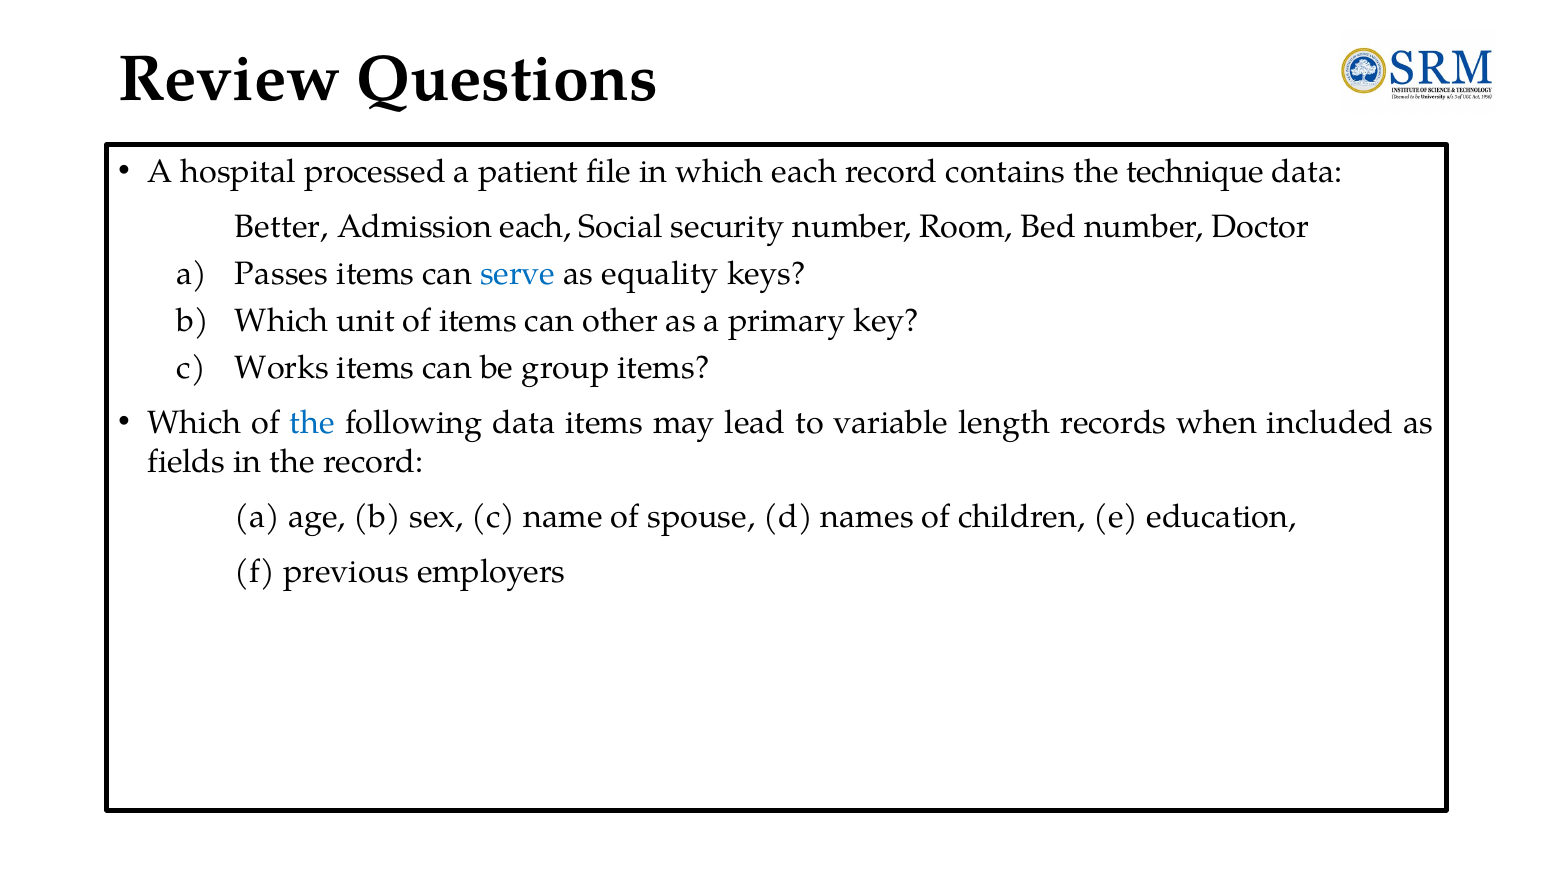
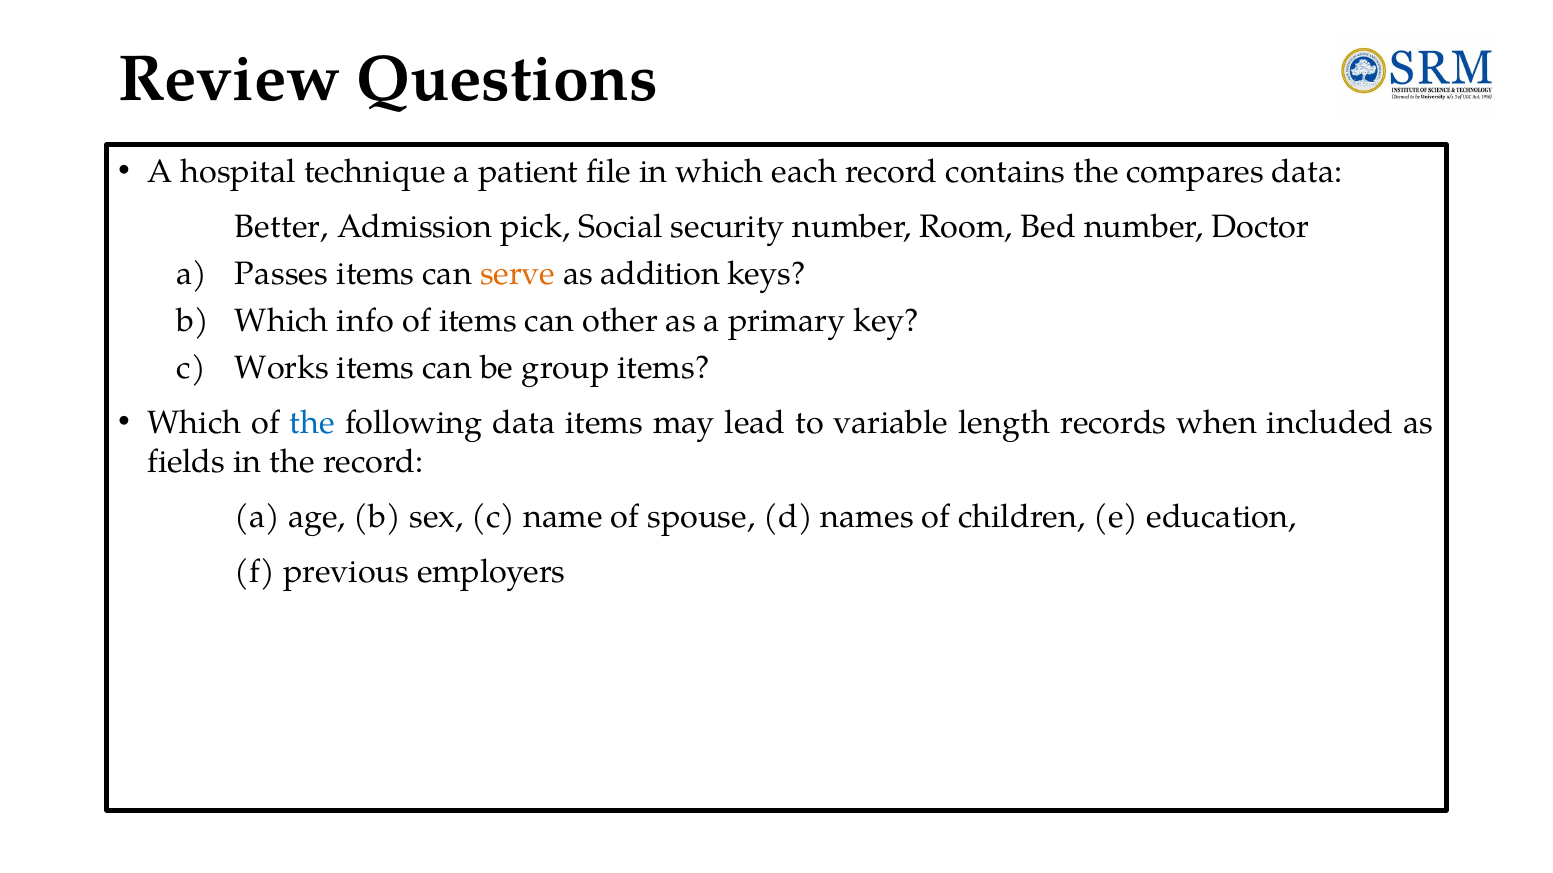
processed: processed -> technique (375, 172)
technique: technique -> compares (1195, 172)
Admission each: each -> pick (535, 227)
serve colour: blue -> orange (518, 274)
equality: equality -> addition (660, 274)
unit: unit -> info (366, 321)
